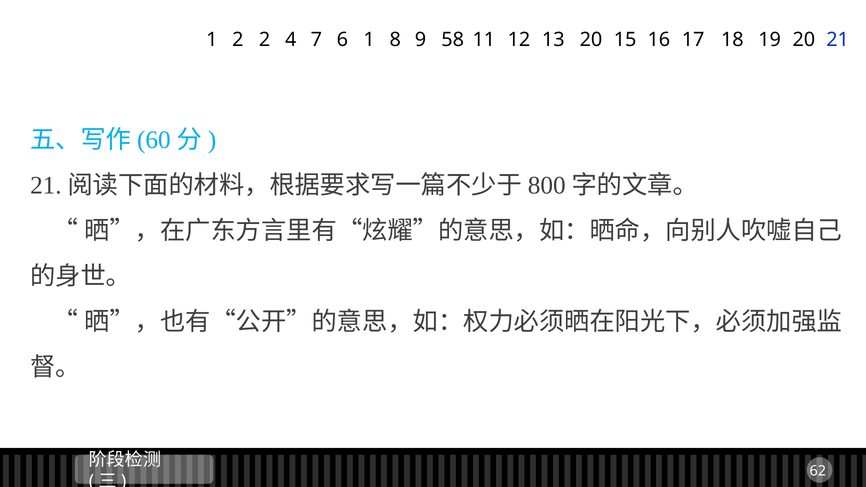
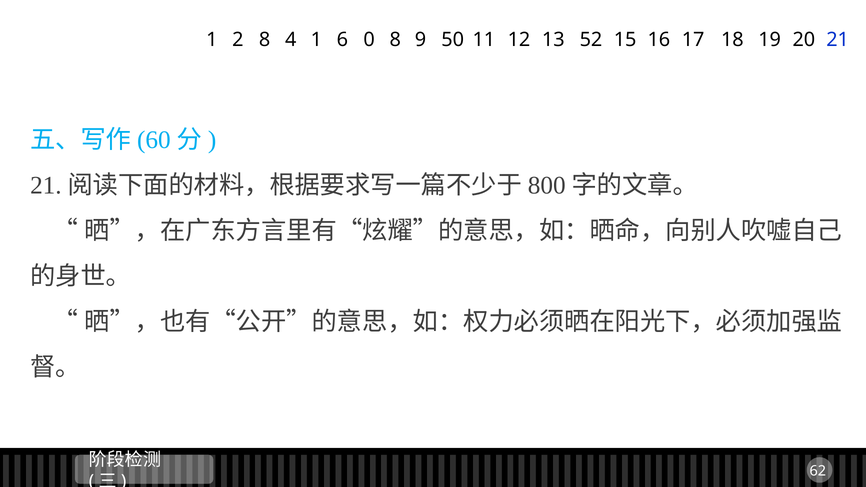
2 2: 2 -> 8 (265, 40)
4 7: 7 -> 1 (316, 40)
6 1: 1 -> 0 (369, 40)
58: 58 -> 50 (453, 40)
13 20: 20 -> 52 (591, 40)
